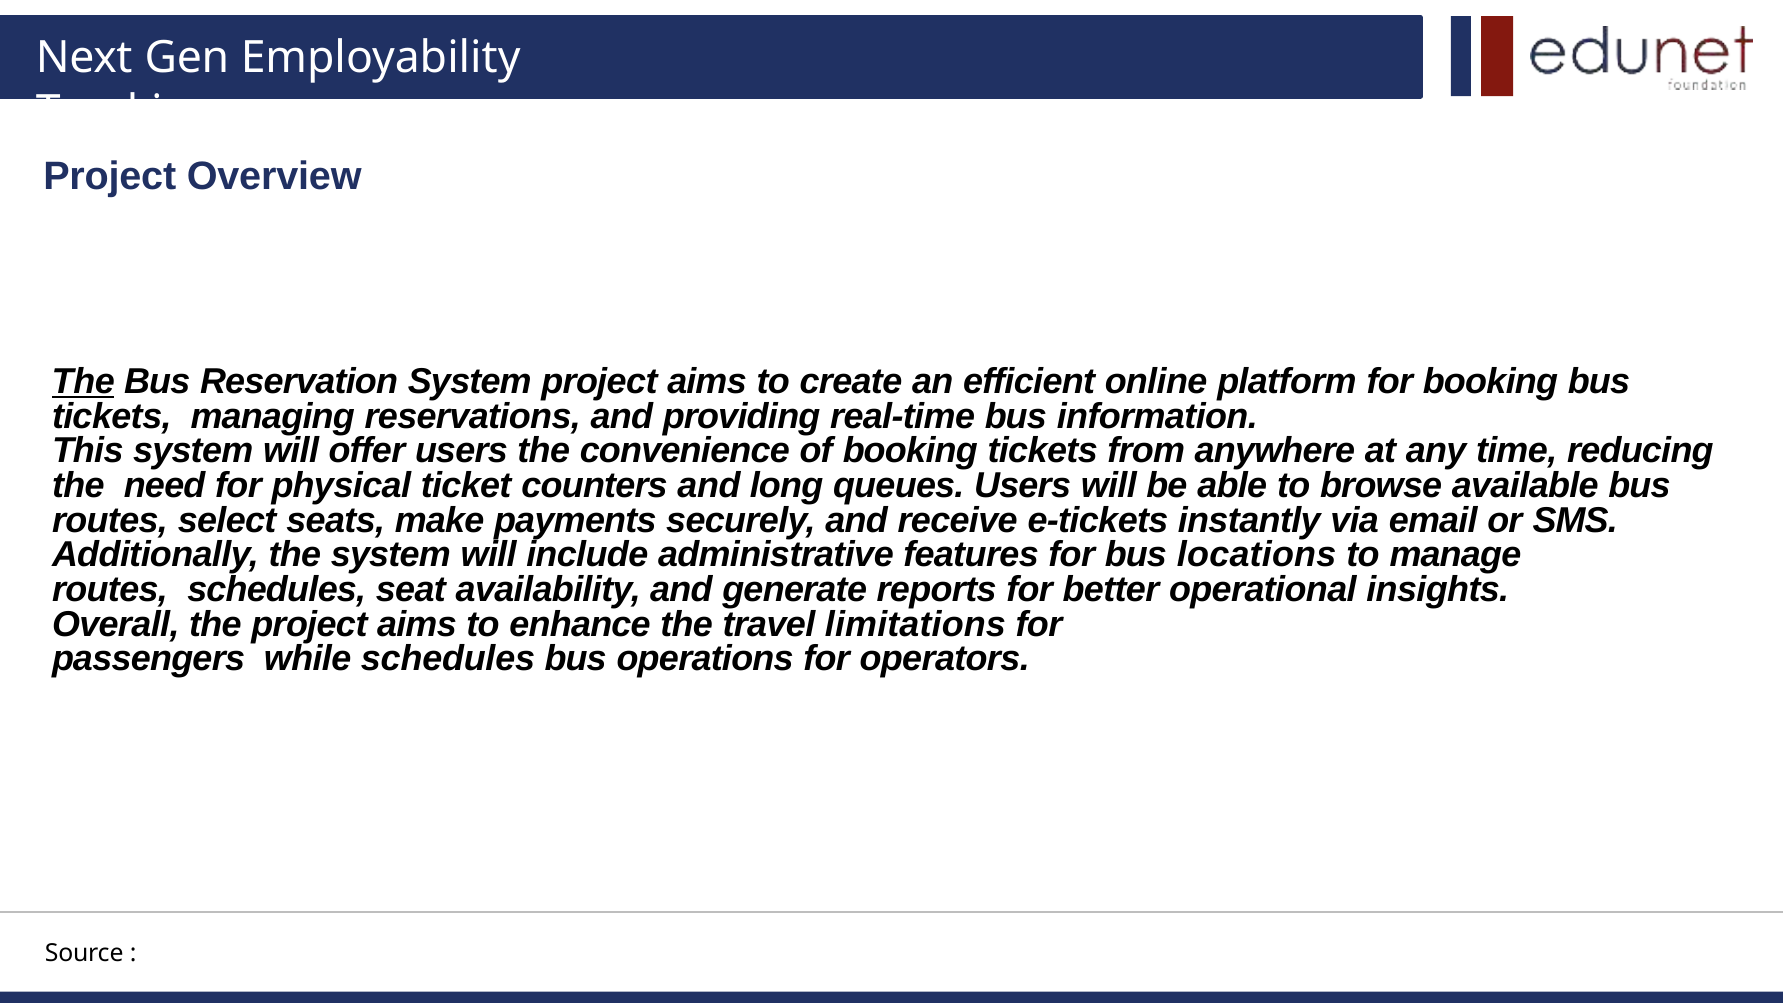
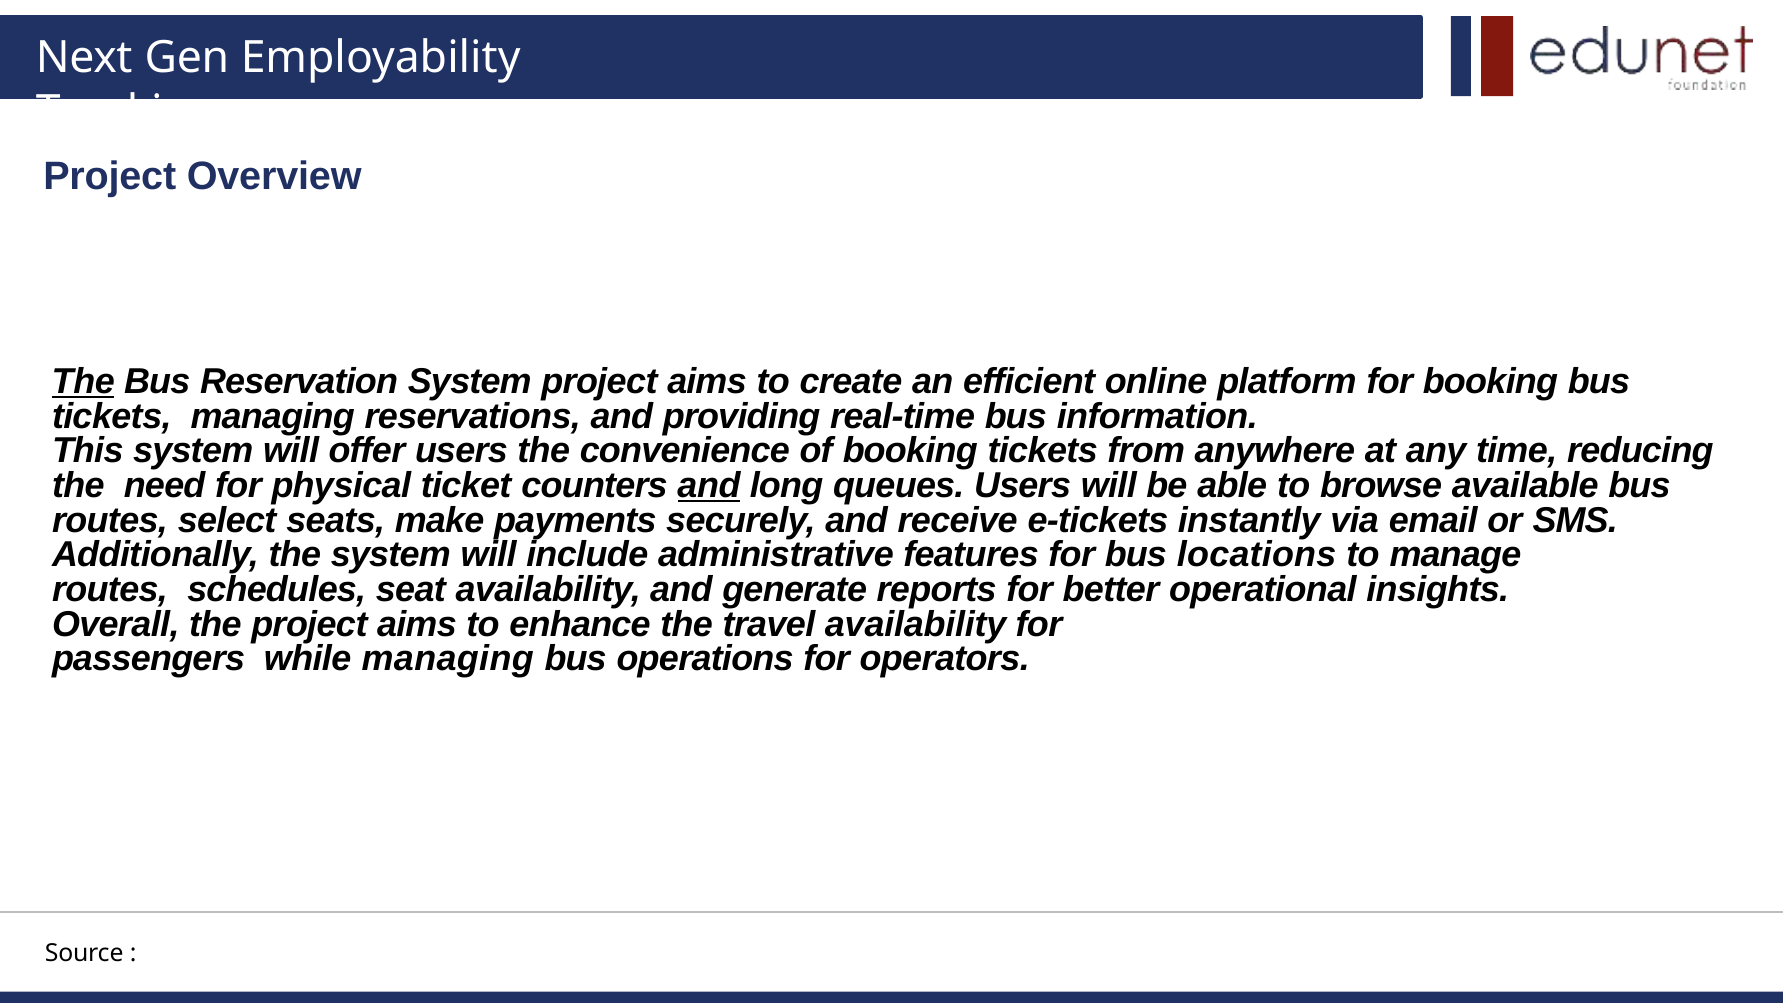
and underline: none -> present (709, 486)
travel limitations: limitations -> availability (916, 625)
while schedules: schedules -> managing (448, 659)
